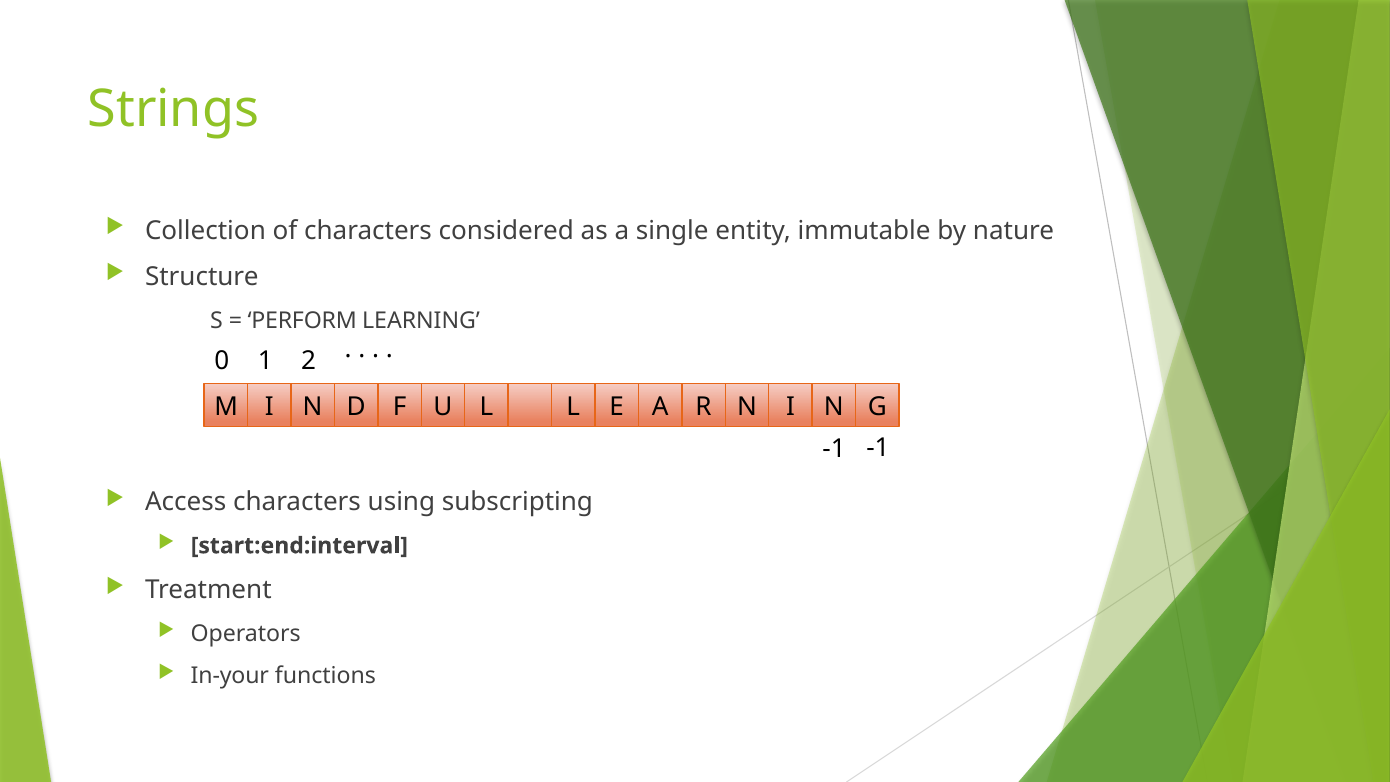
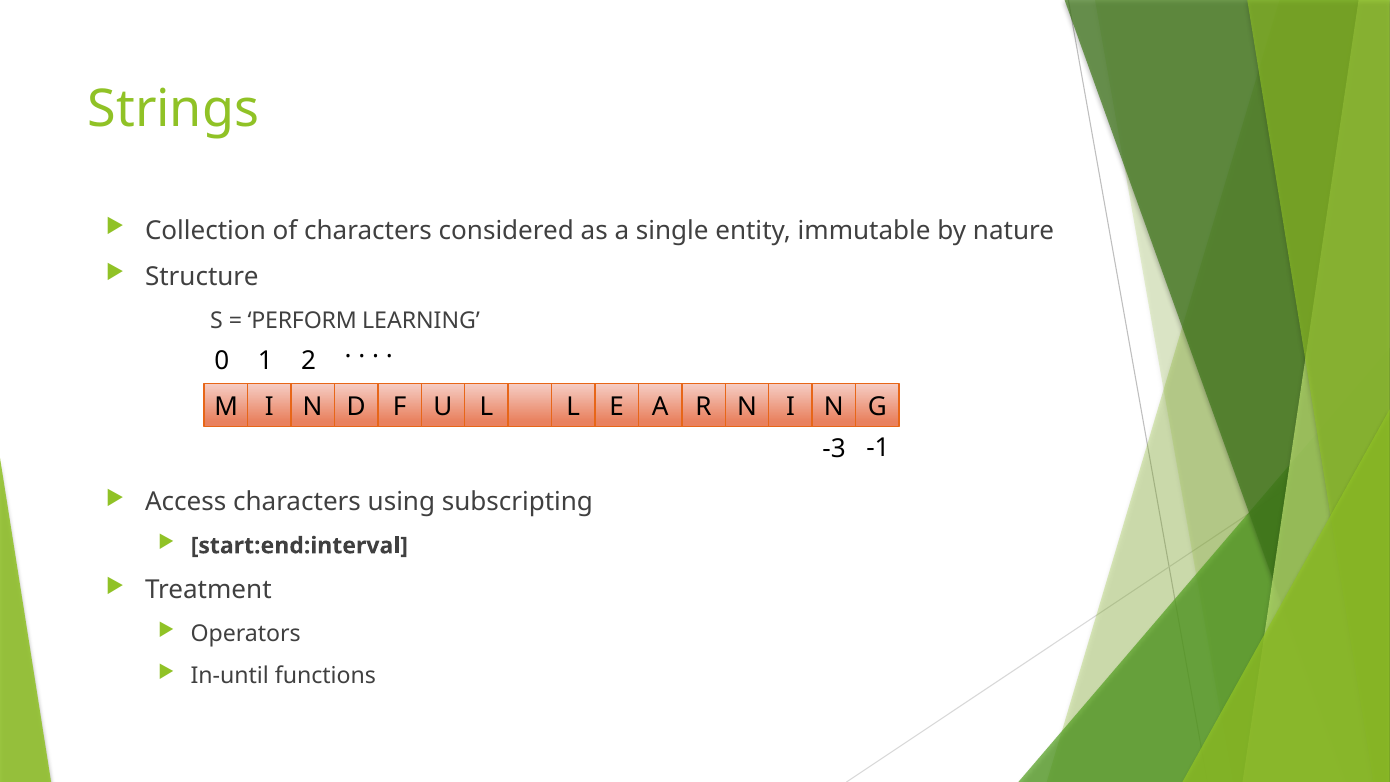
-1: -1 -> -3 (834, 449)
In-your: In-your -> In-until (230, 676)
